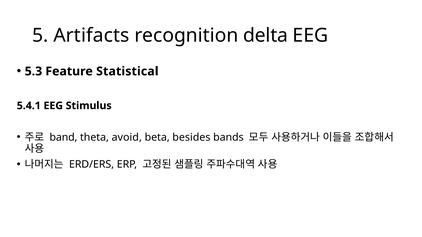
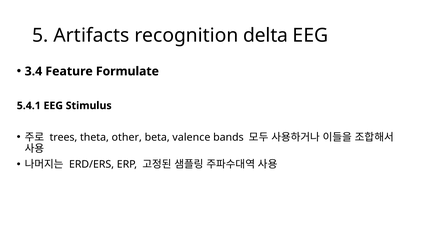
5.3: 5.3 -> 3.4 (33, 71)
Statistical: Statistical -> Formulate (127, 71)
band: band -> trees (63, 137)
avoid: avoid -> other (127, 137)
besides: besides -> valence (191, 137)
